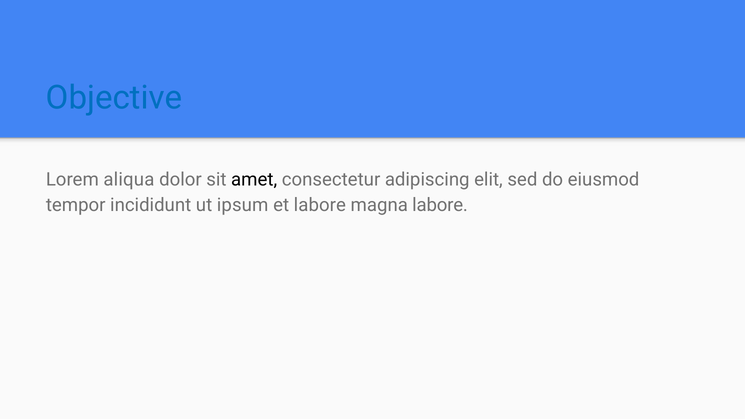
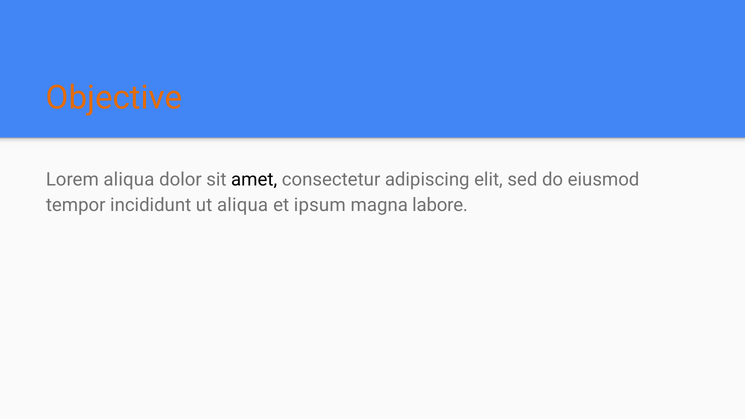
Objective colour: blue -> orange (114, 98)
ut ipsum: ipsum -> aliqua (243, 205)
et labore: labore -> ipsum (320, 205)
